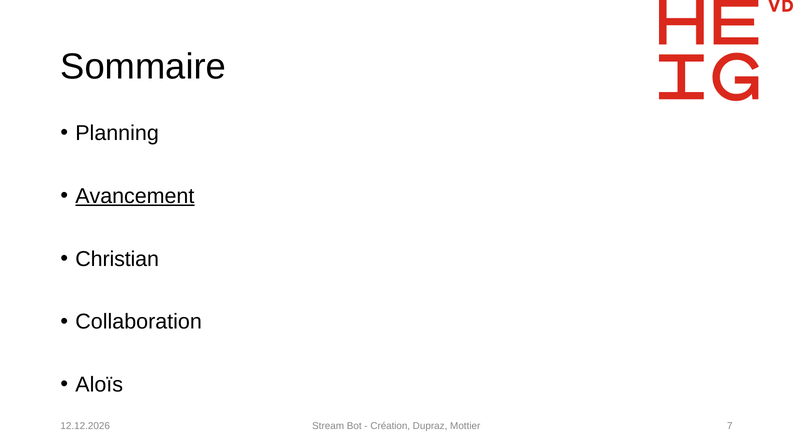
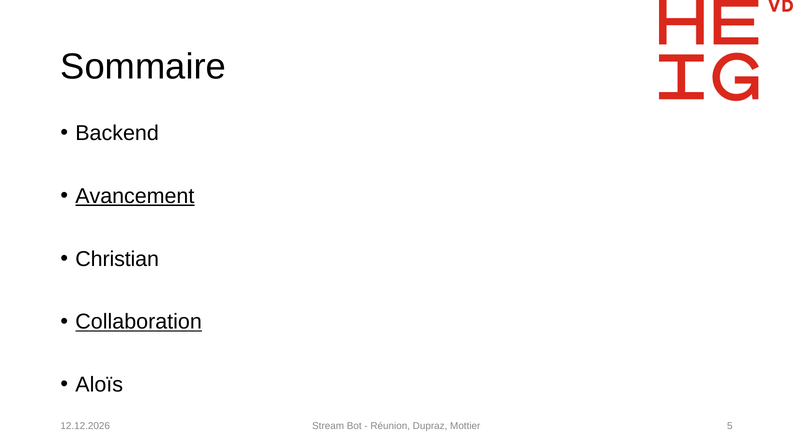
Planning: Planning -> Backend (117, 133)
Collaboration underline: none -> present (139, 322)
Création: Création -> Réunion (390, 426)
7: 7 -> 5 (730, 426)
